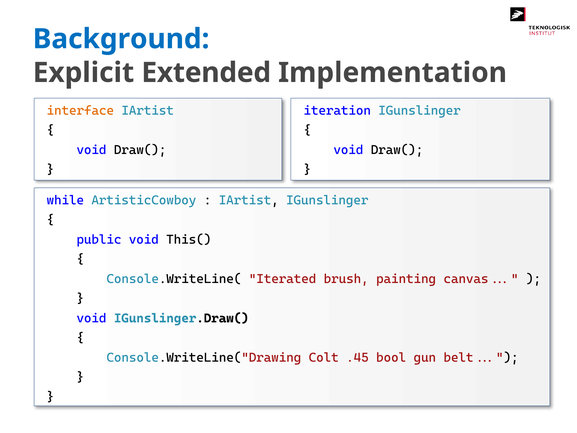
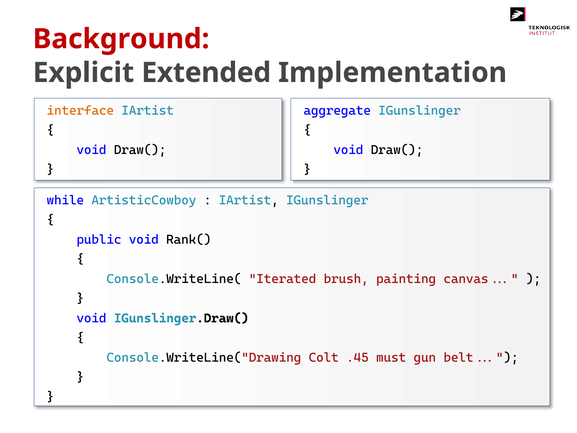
Background colour: blue -> red (121, 39)
iteration: iteration -> aggregate (337, 111)
This(: This( -> Rank( (189, 239)
bool: bool -> must (391, 357)
